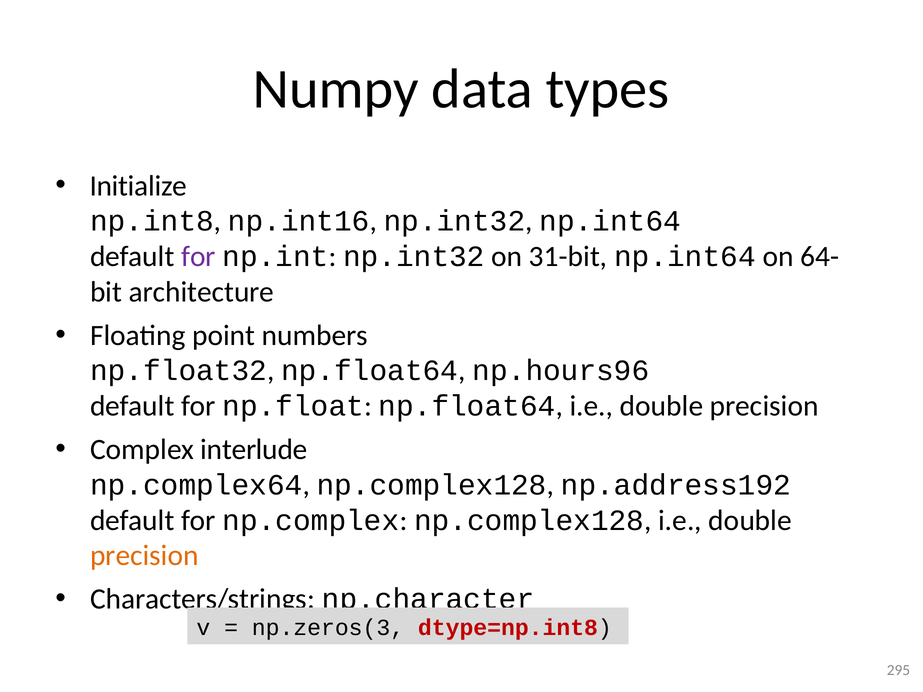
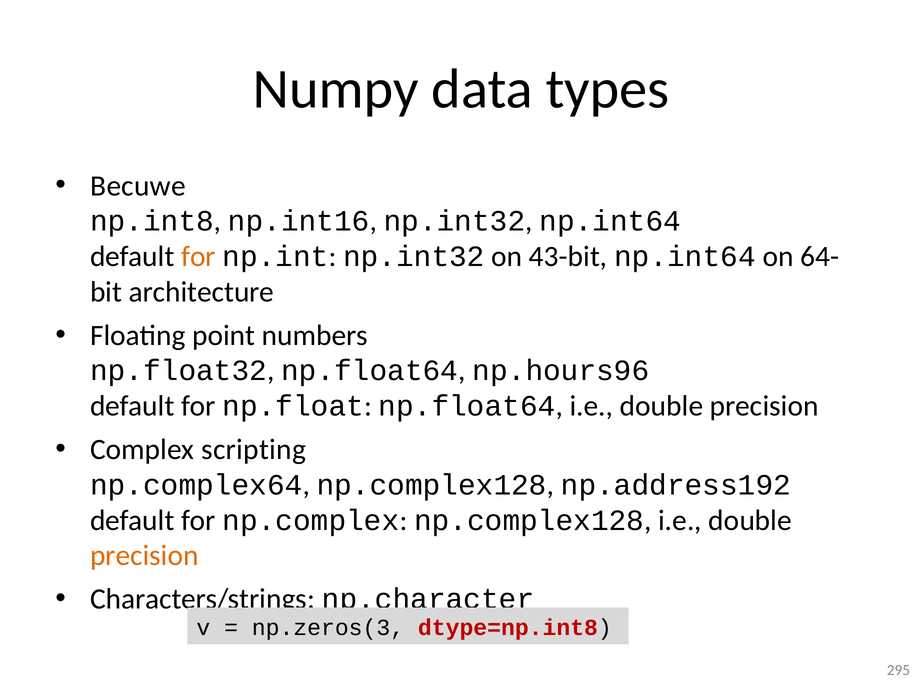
Initialize: Initialize -> Becuwe (138, 186)
for colour: purple -> orange (198, 257)
31-bit: 31-bit -> 43-bit (568, 257)
interlude: interlude -> scripting (254, 450)
